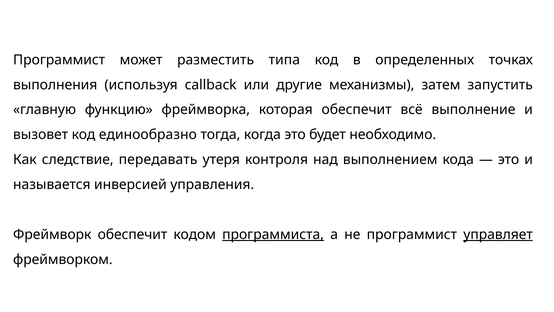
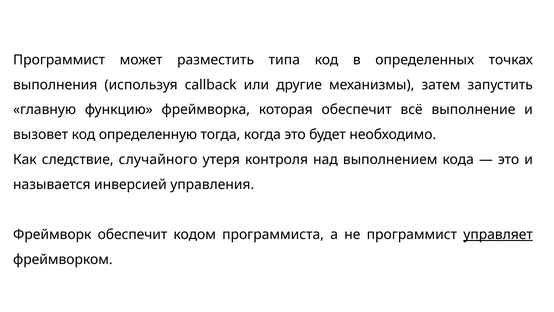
единообразно: единообразно -> определенную (148, 135)
передавать: передавать -> случайного (158, 159)
программиста underline: present -> none (273, 234)
